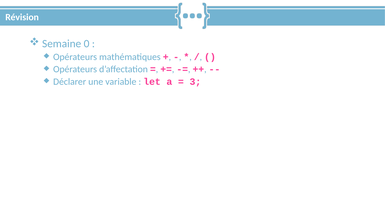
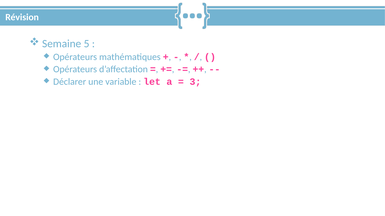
0: 0 -> 5 (87, 44)
